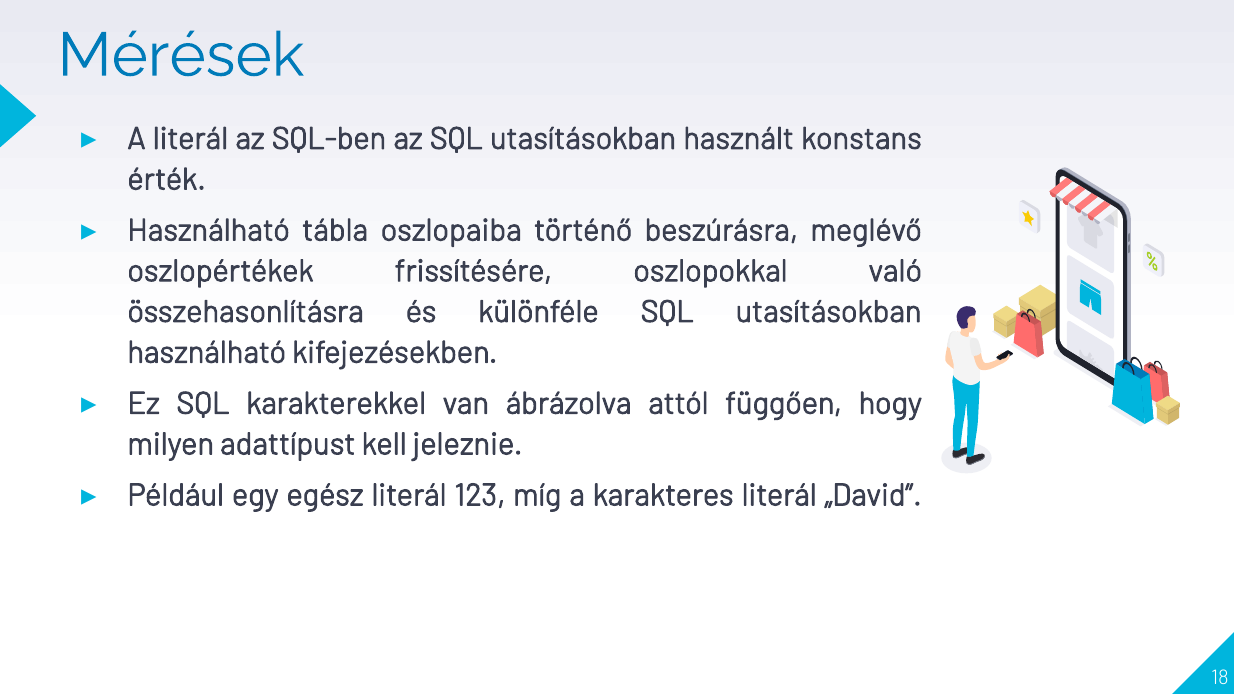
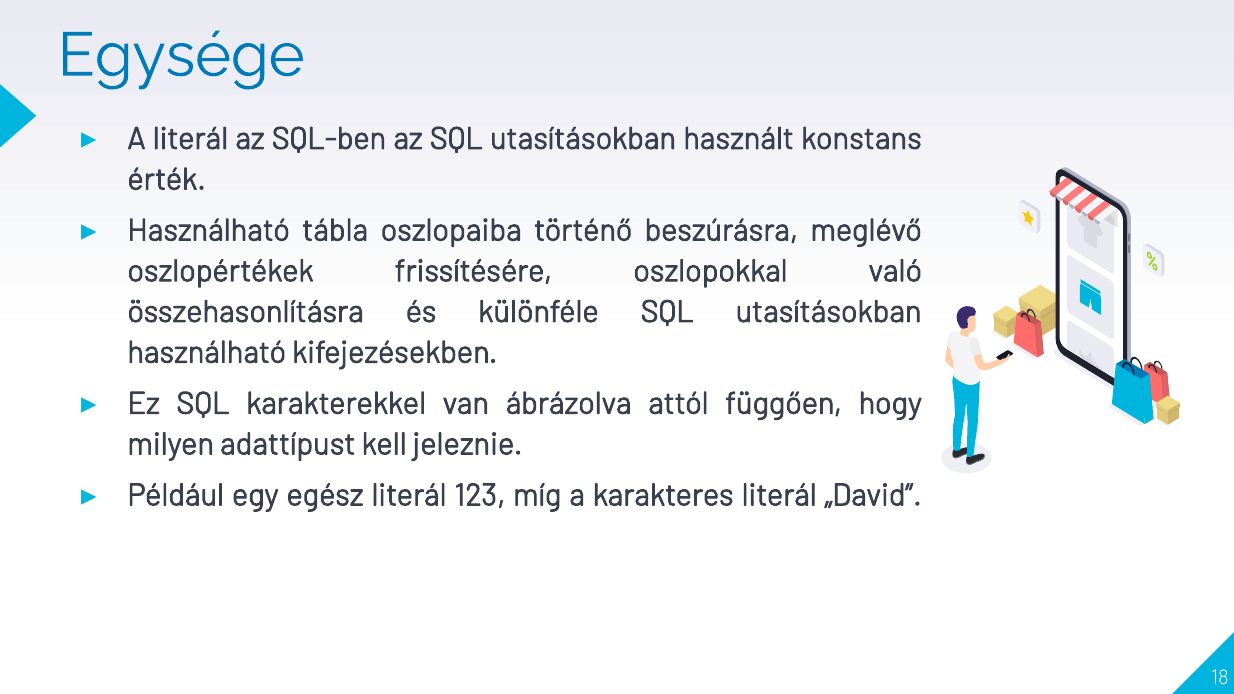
Mérések: Mérések -> Egysége (181, 55)
